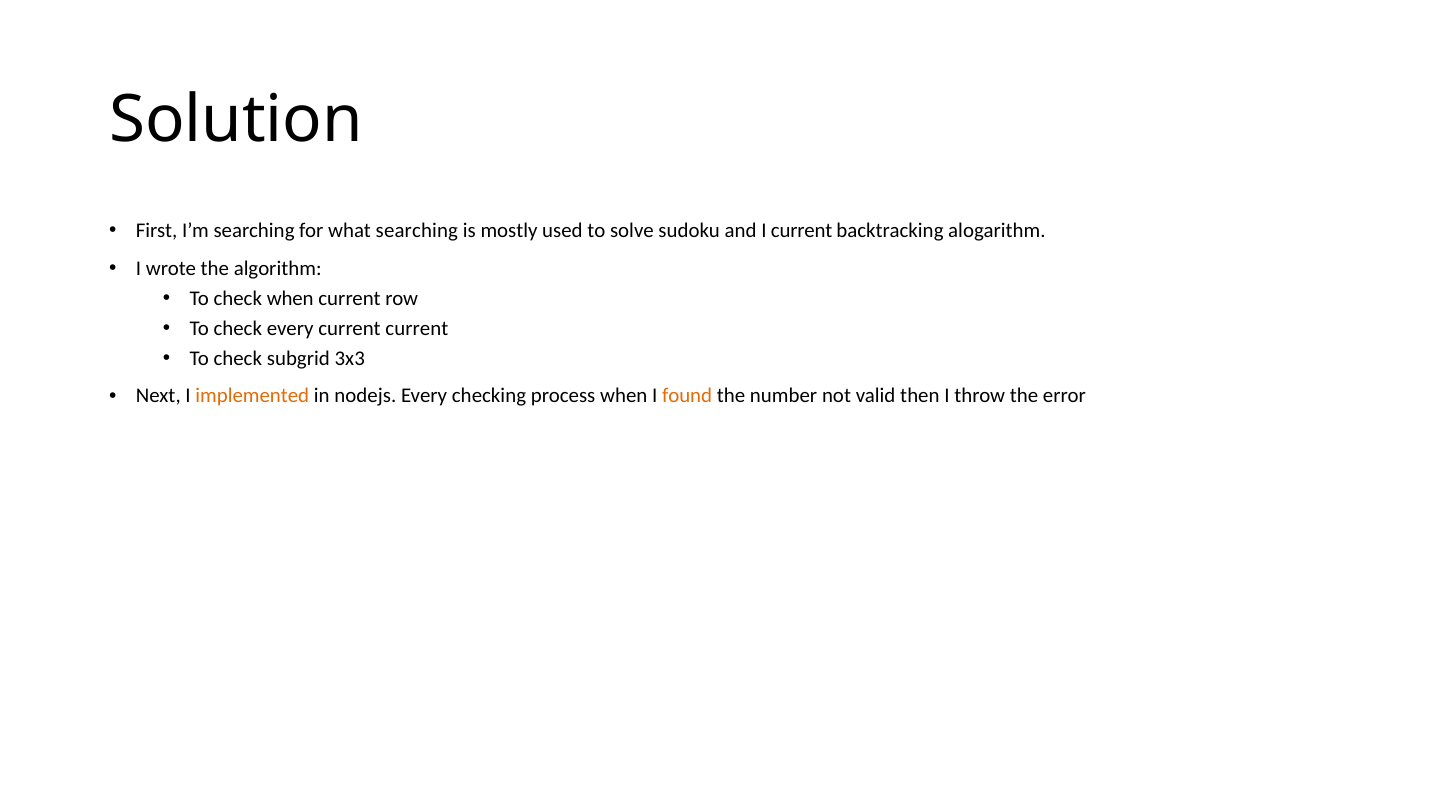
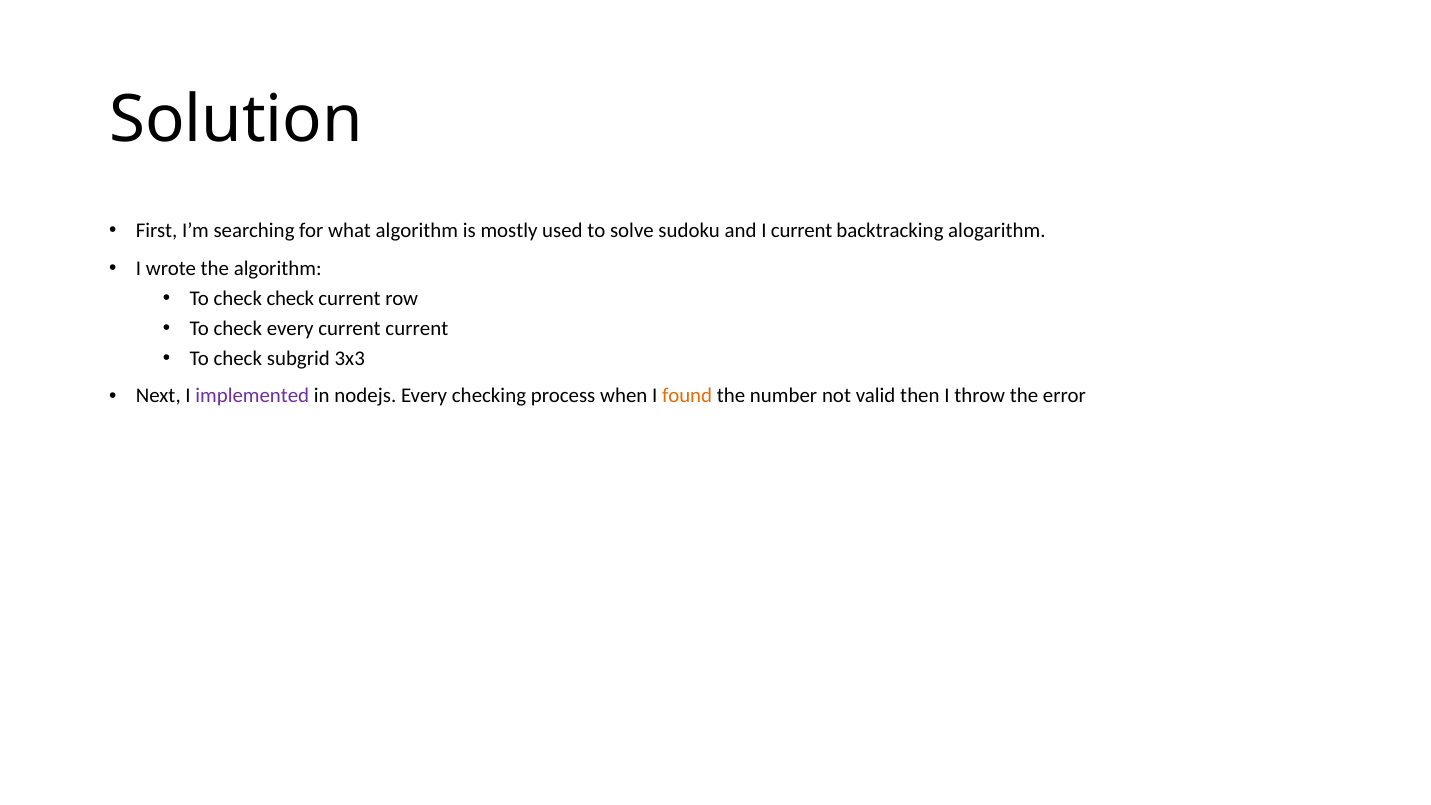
what searching: searching -> algorithm (417, 231)
check when: when -> check (290, 298)
implemented colour: orange -> purple (252, 396)
